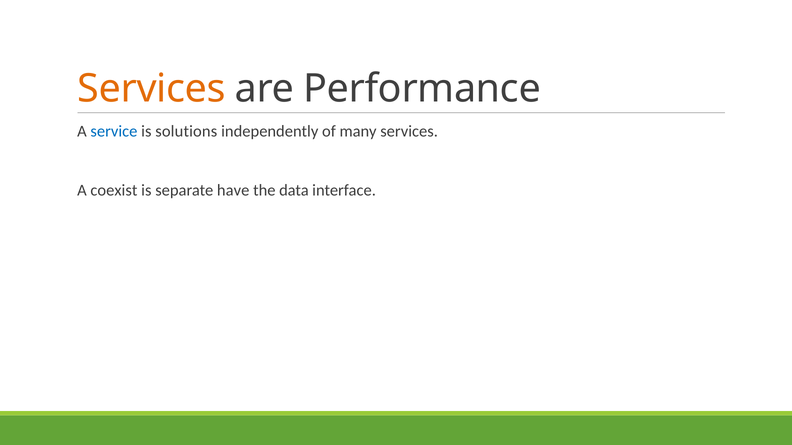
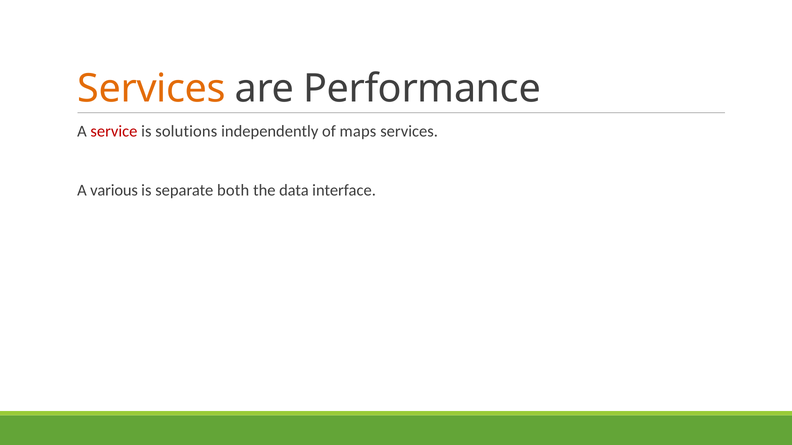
service colour: blue -> red (114, 132)
many: many -> maps (358, 132)
coexist: coexist -> various (114, 190)
have: have -> both (233, 190)
